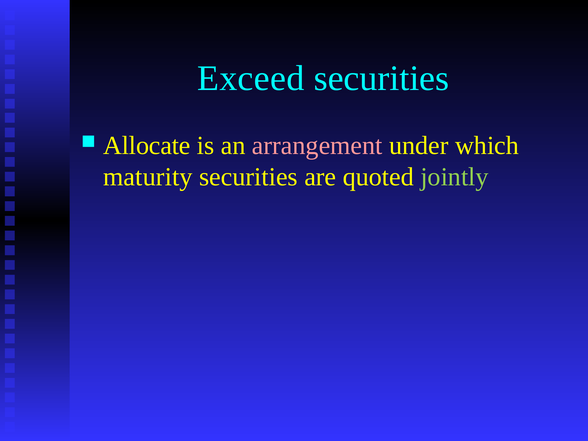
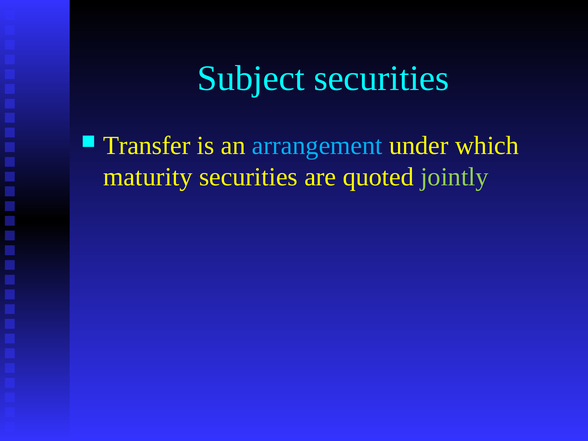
Exceed: Exceed -> Subject (251, 78)
Allocate: Allocate -> Transfer (147, 146)
arrangement colour: pink -> light blue (317, 146)
